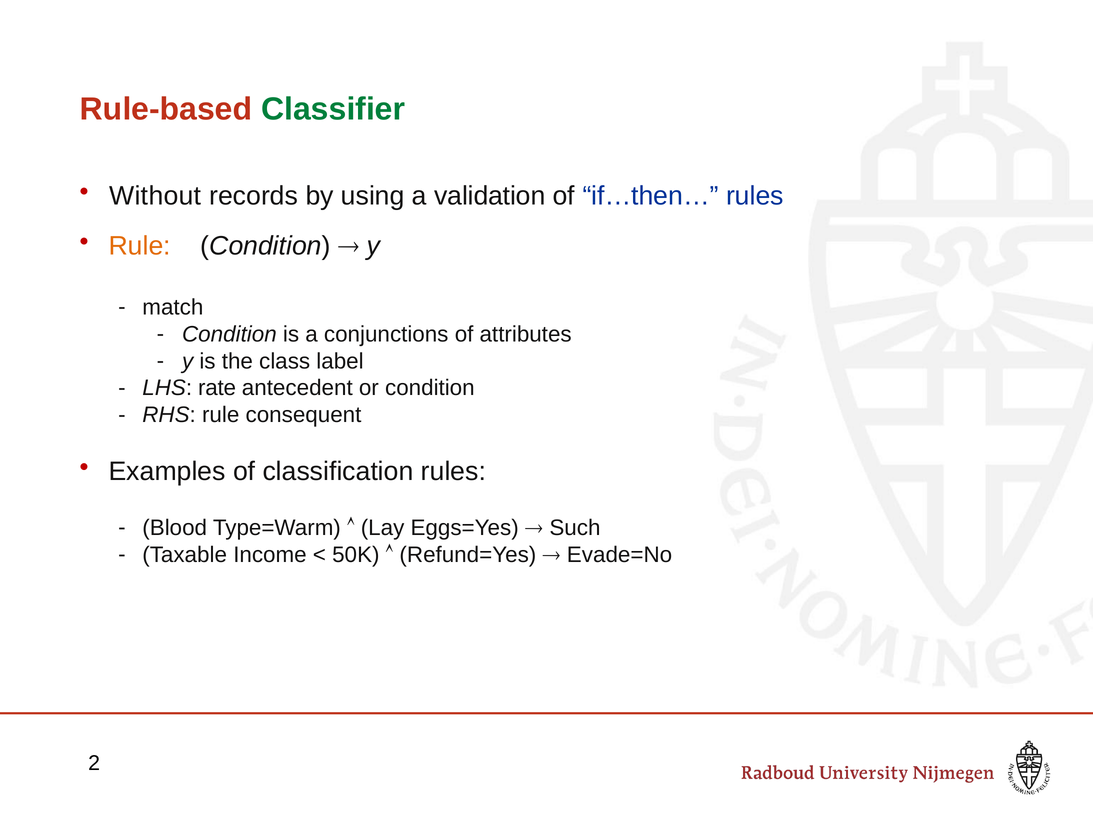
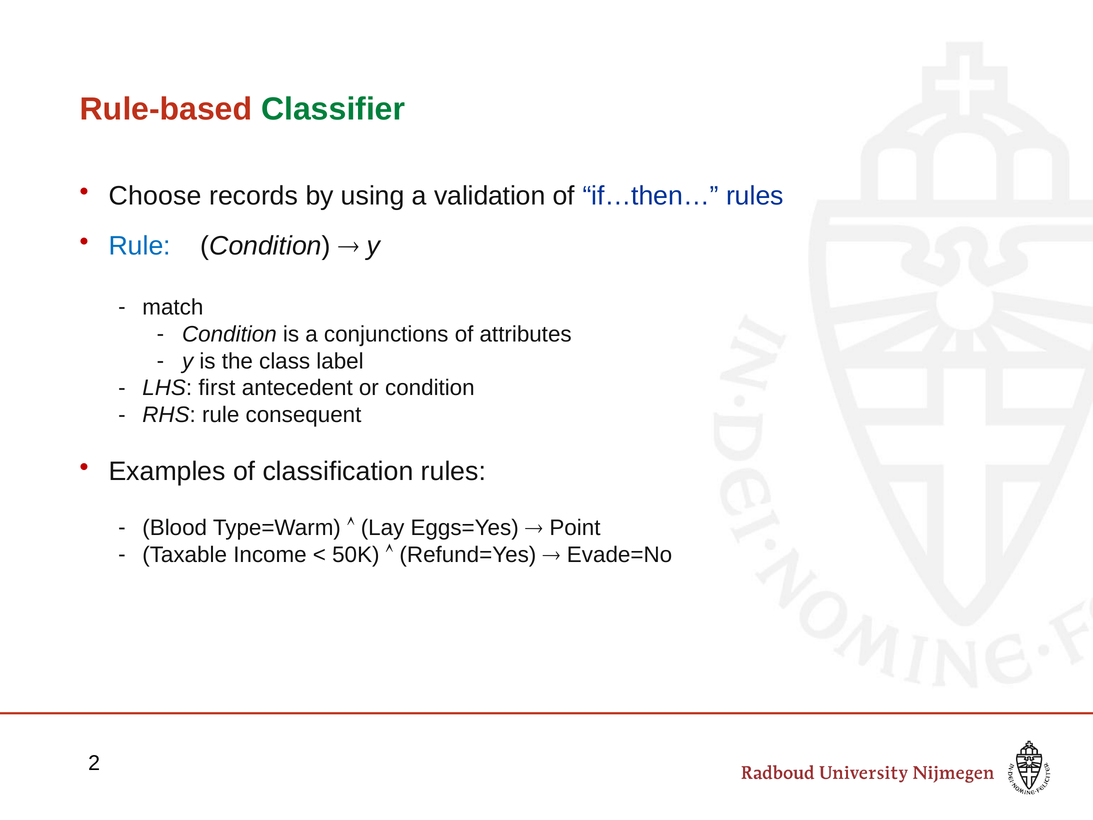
Without: Without -> Choose (155, 196)
Rule colour: orange -> blue (140, 246)
rate: rate -> first (217, 388)
Such: Such -> Point (575, 528)
